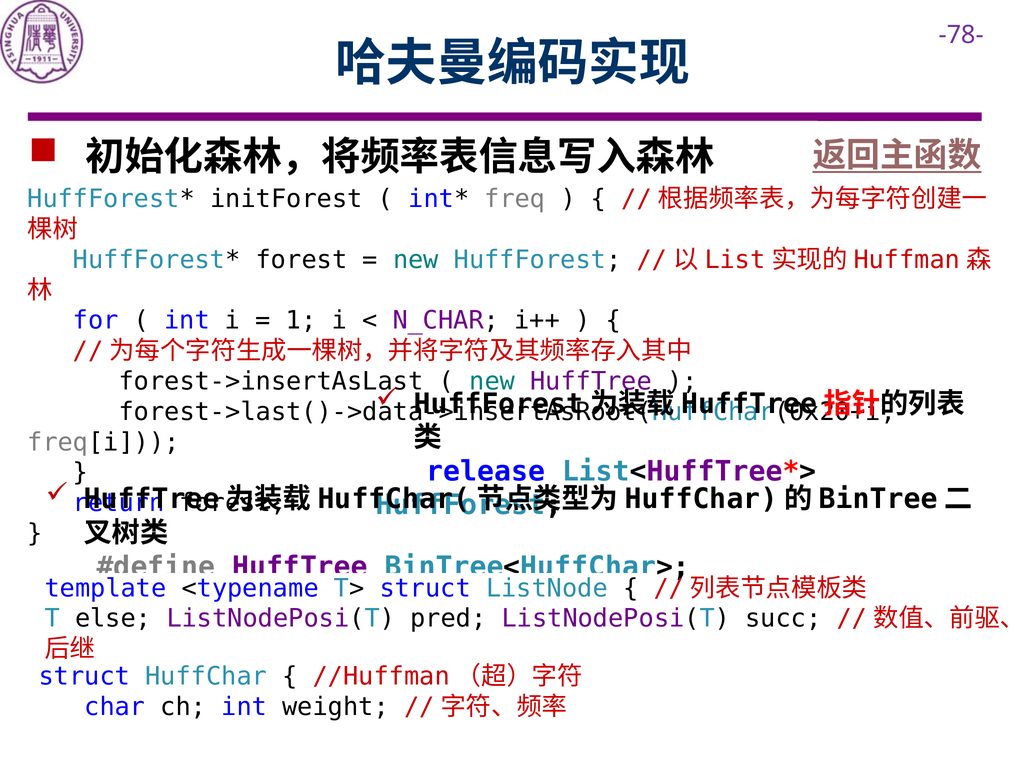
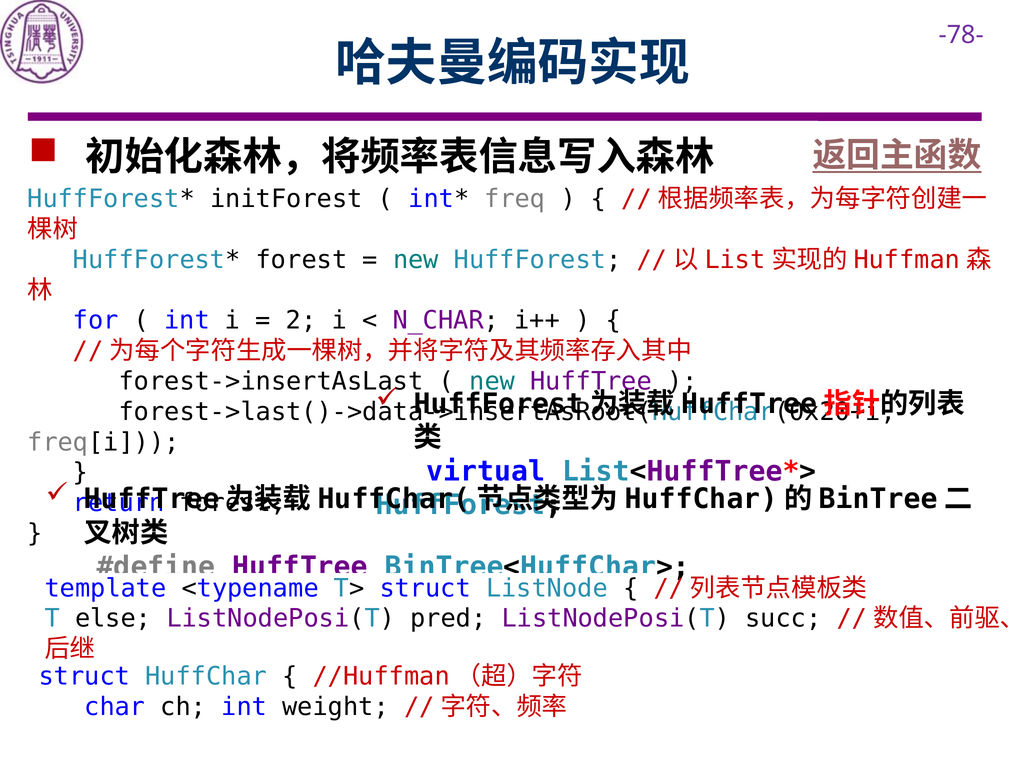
1: 1 -> 2 (301, 320)
release: release -> virtual (486, 471)
